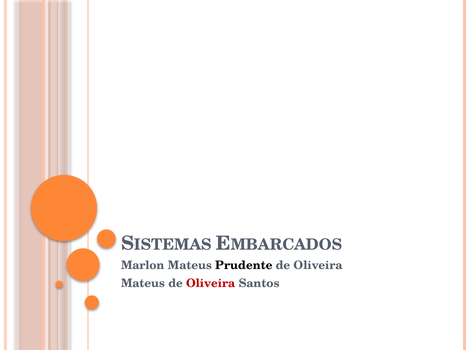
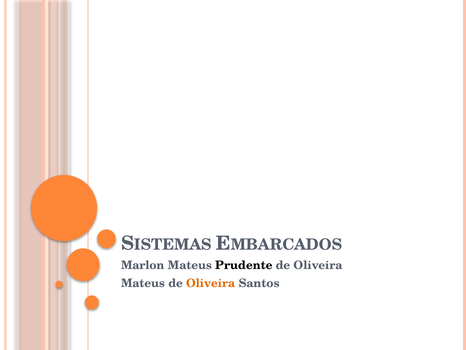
Oliveira colour: red -> orange (211, 283)
